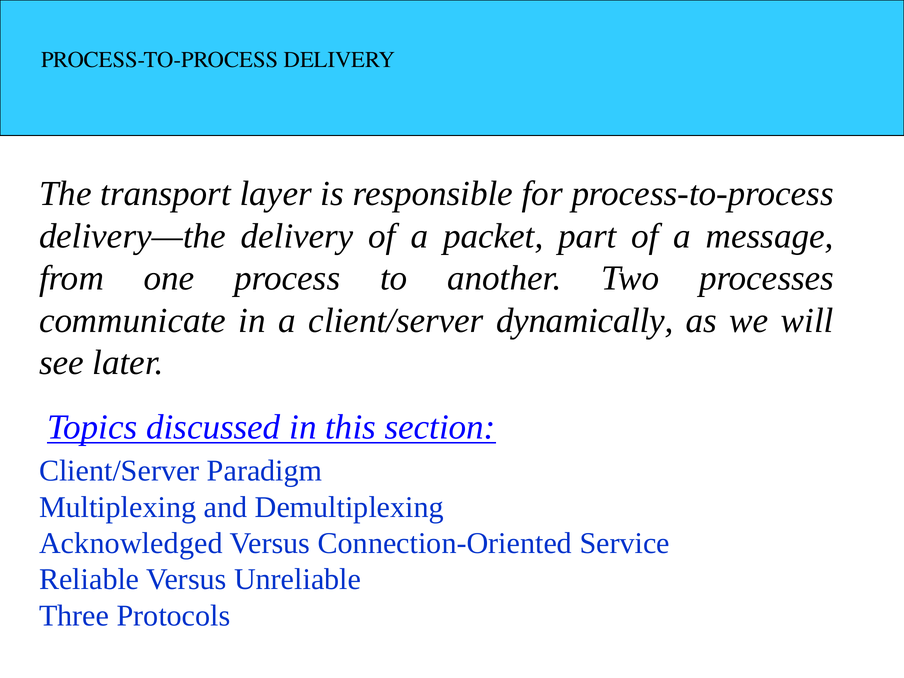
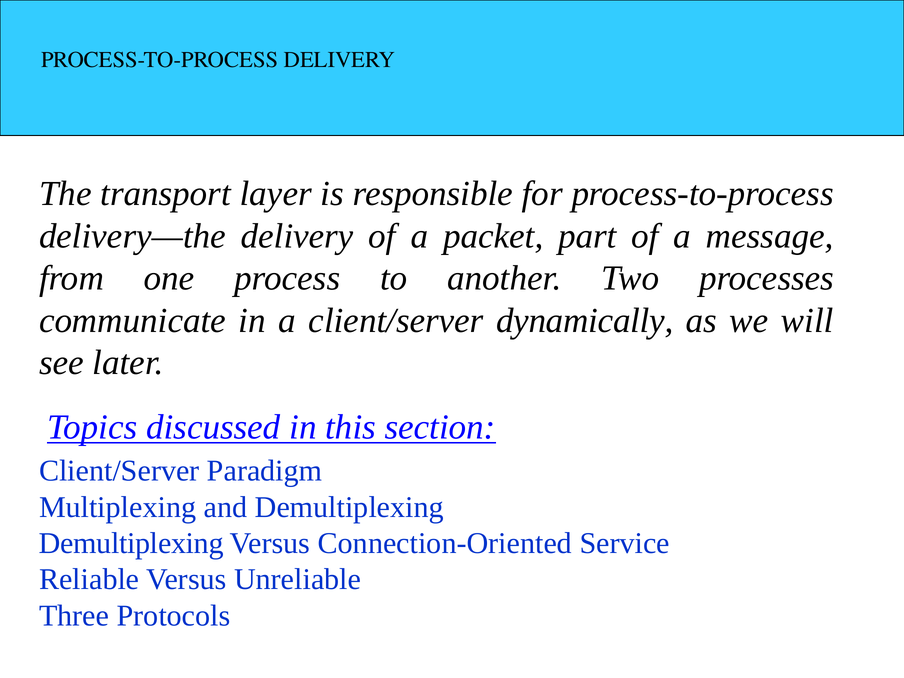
Acknowledged: Acknowledged -> Demultiplexing (131, 543)
